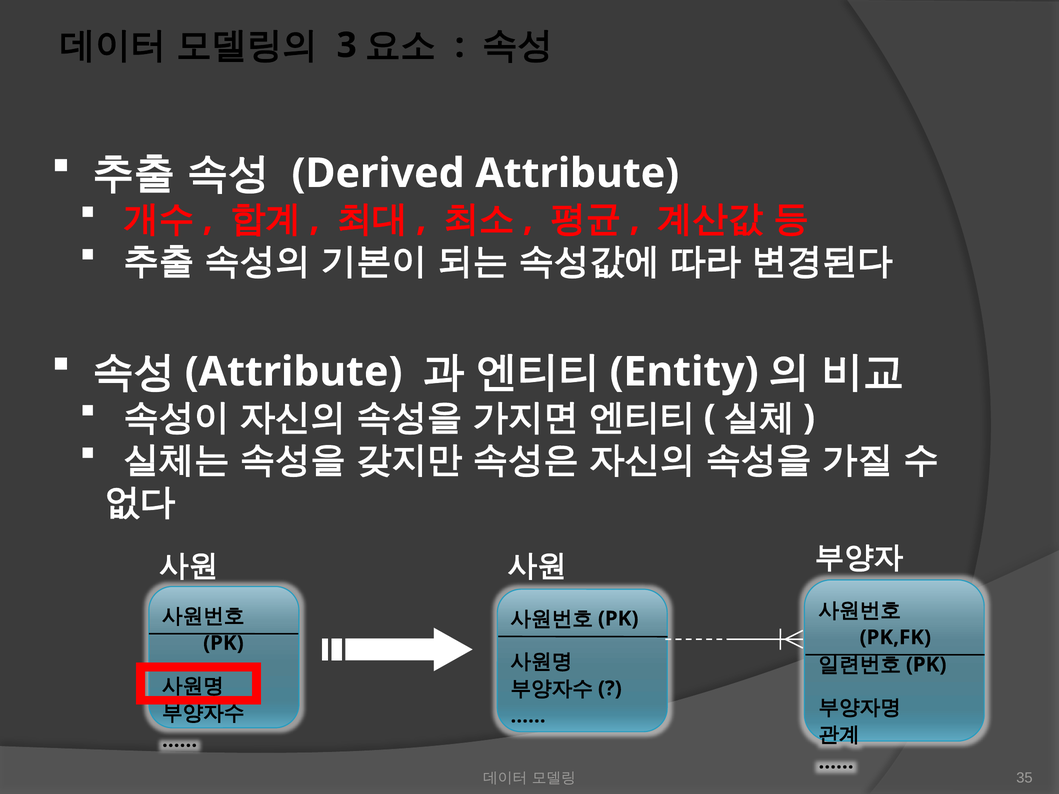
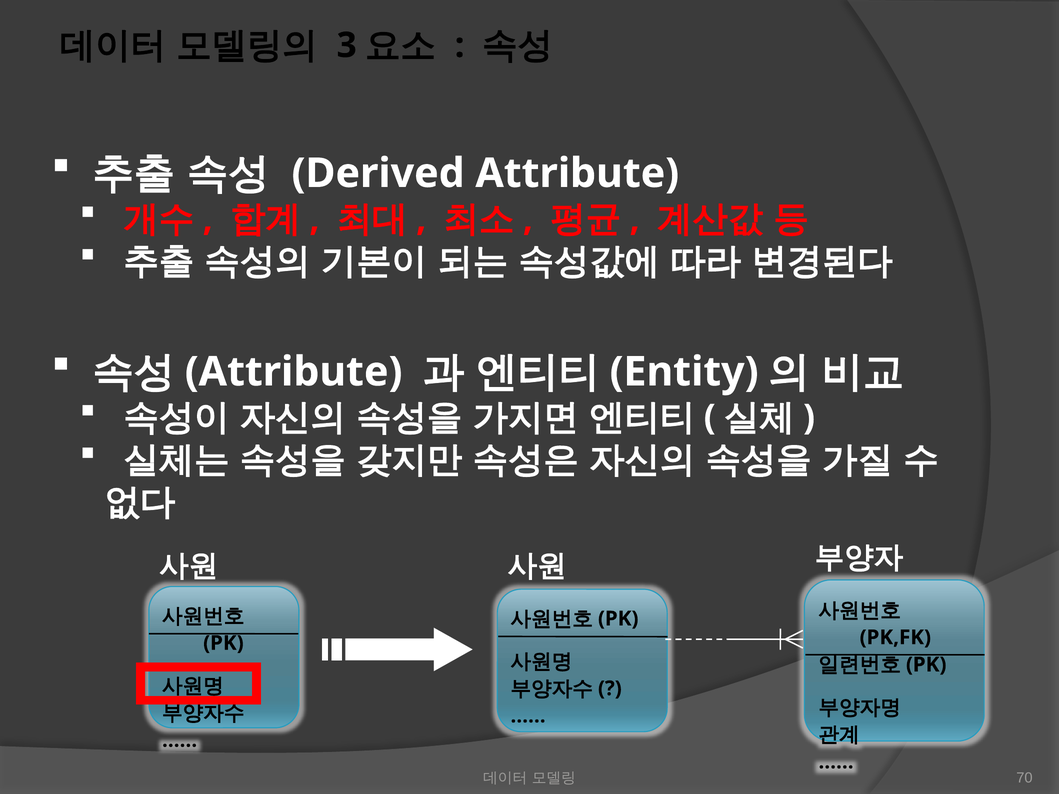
35: 35 -> 70 (1024, 778)
